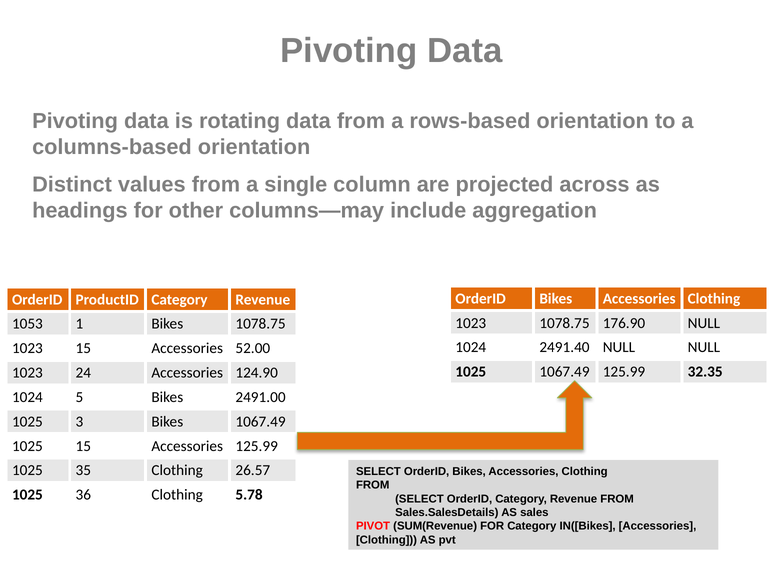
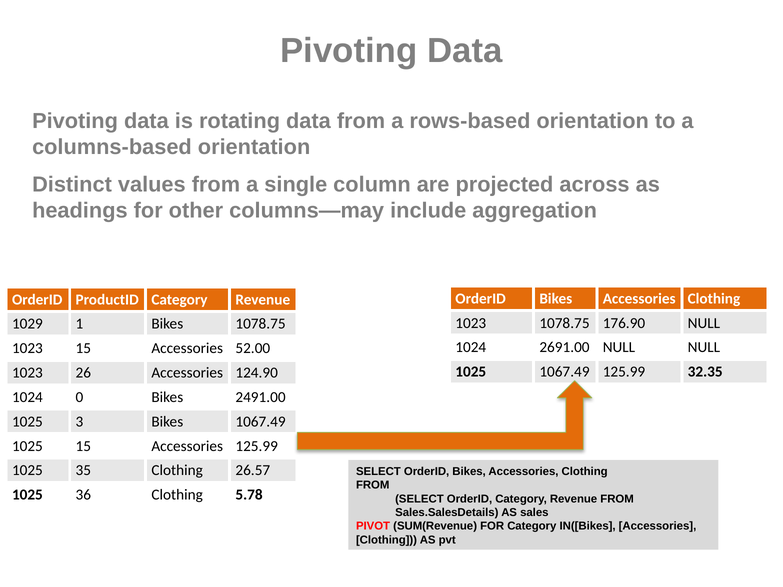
1053: 1053 -> 1029 (27, 324)
2491.40: 2491.40 -> 2691.00 (564, 348)
24: 24 -> 26 (83, 373)
5: 5 -> 0 (79, 397)
